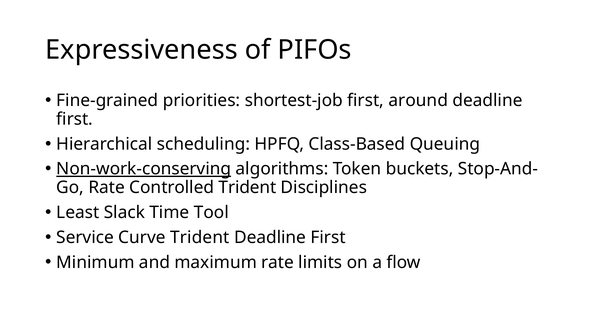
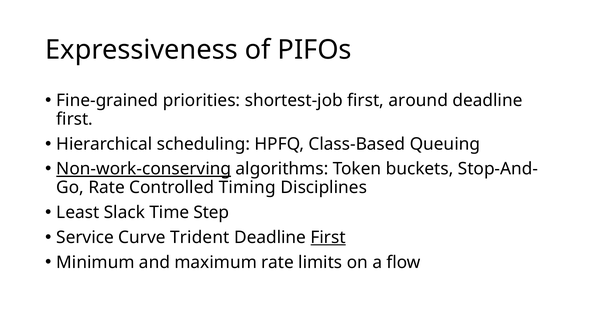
Controlled Trident: Trident -> Timing (247, 187)
Tool: Tool -> Step (211, 212)
First underline: none -> present (328, 237)
